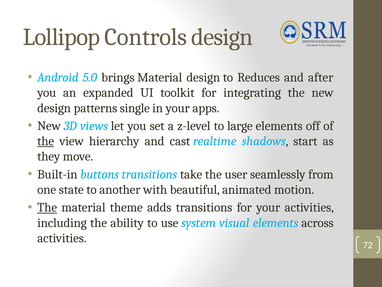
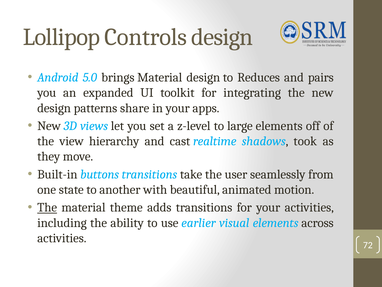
after: after -> pairs (321, 77)
single: single -> share (135, 108)
the underline: present -> none (46, 141)
start: start -> took (305, 141)
system: system -> earlier (198, 222)
